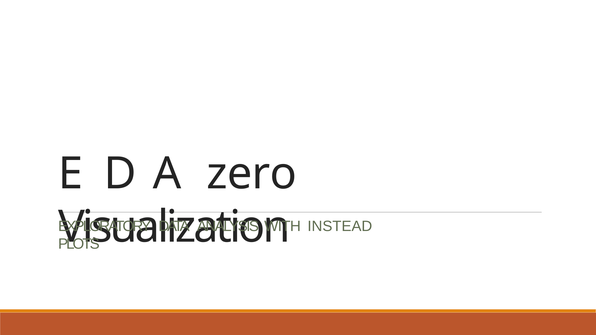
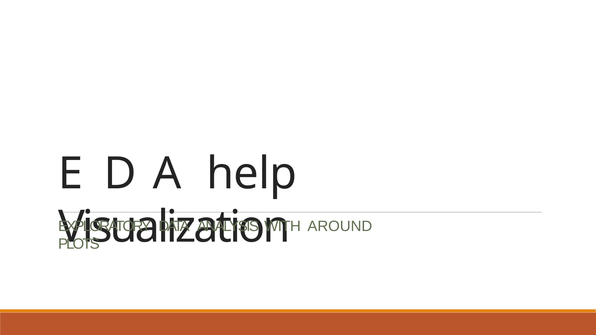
zero: zero -> help (252, 174)
INSTEAD: INSTEAD -> AROUND (340, 226)
